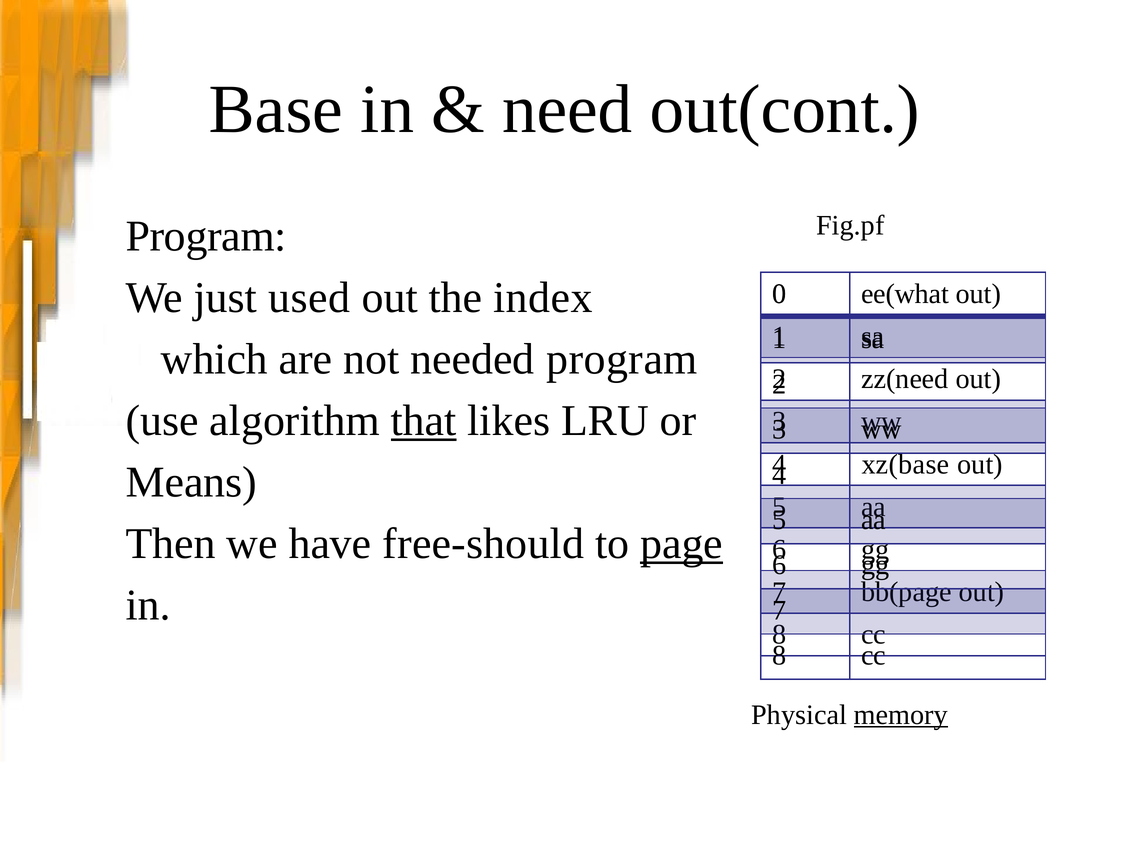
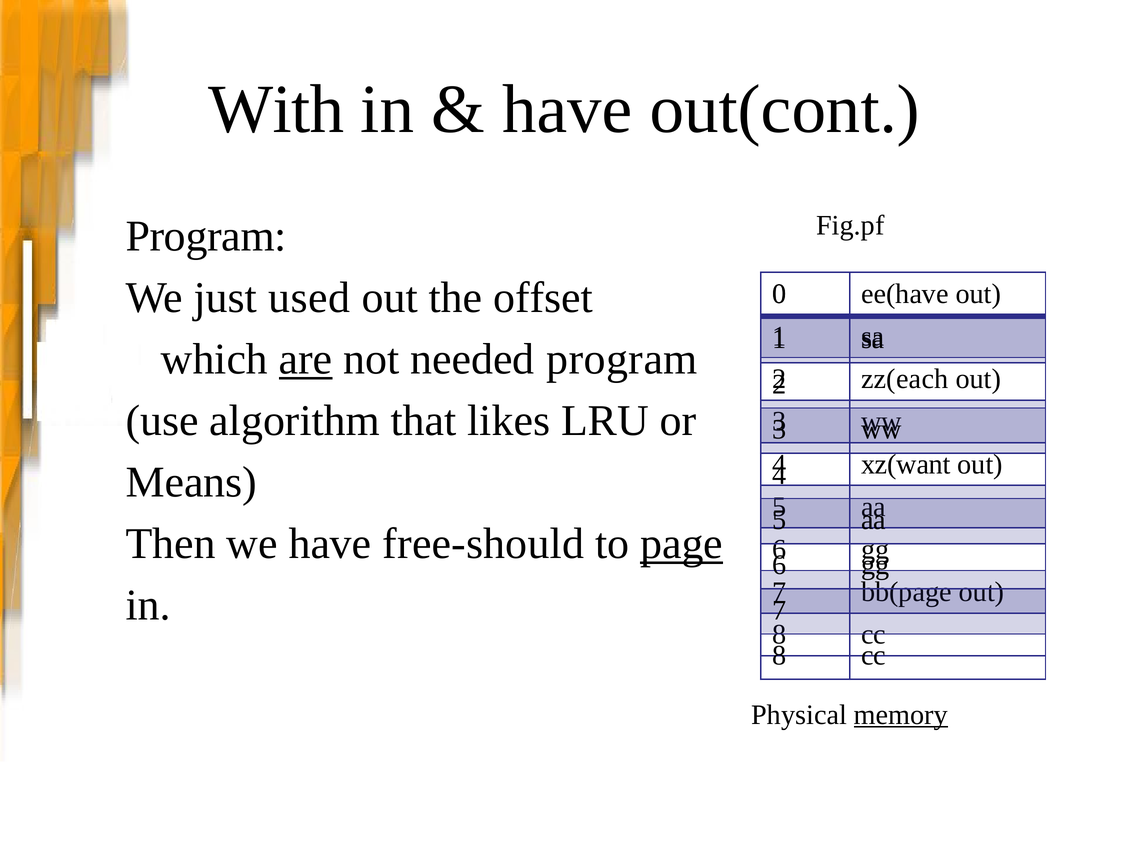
Base: Base -> With (276, 109)
need: need -> have (567, 109)
index: index -> offset (543, 298)
ee(what: ee(what -> ee(have (905, 294)
are underline: none -> present (306, 360)
zz(need: zz(need -> zz(each (905, 379)
that underline: present -> none (424, 421)
xz(base: xz(base -> xz(want (906, 465)
